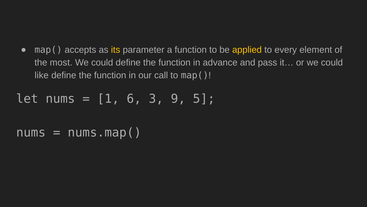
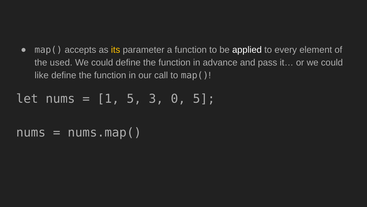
applied colour: yellow -> white (247, 50)
most: most -> used (61, 62)
1 6: 6 -> 5 (134, 99)
9: 9 -> 0 (178, 99)
